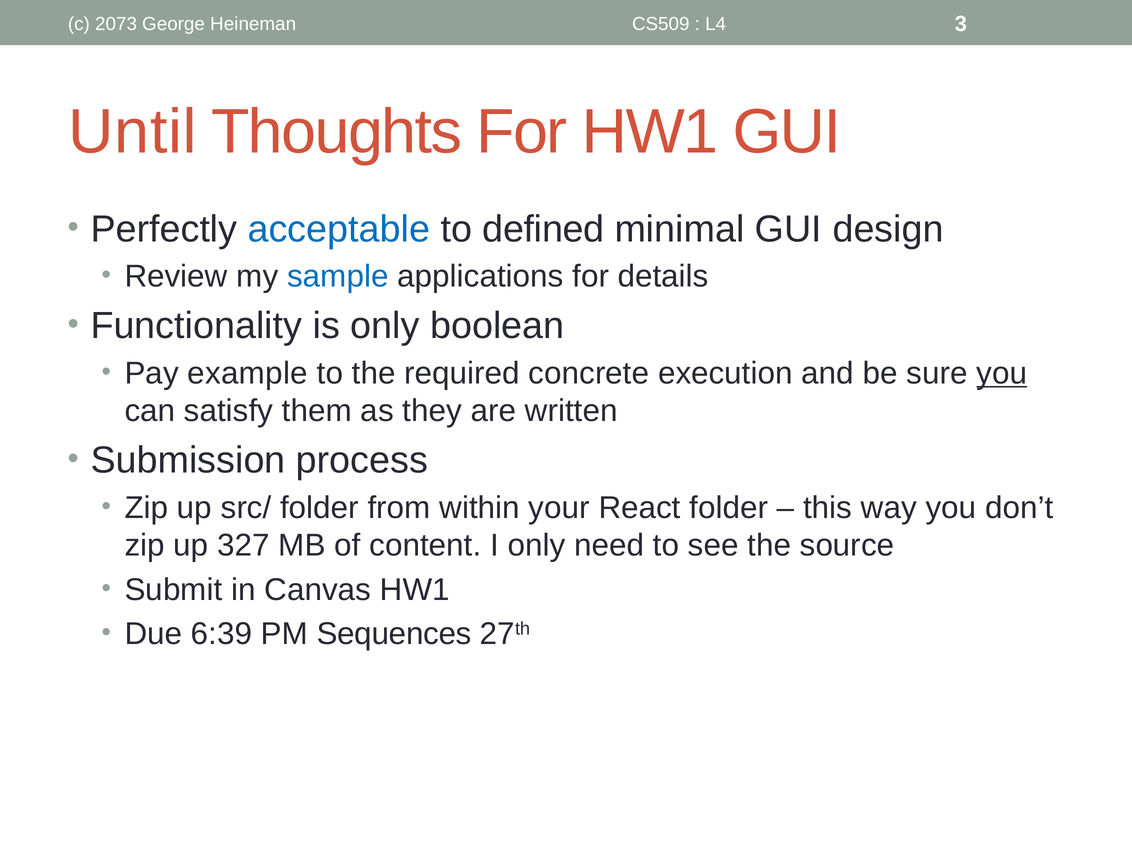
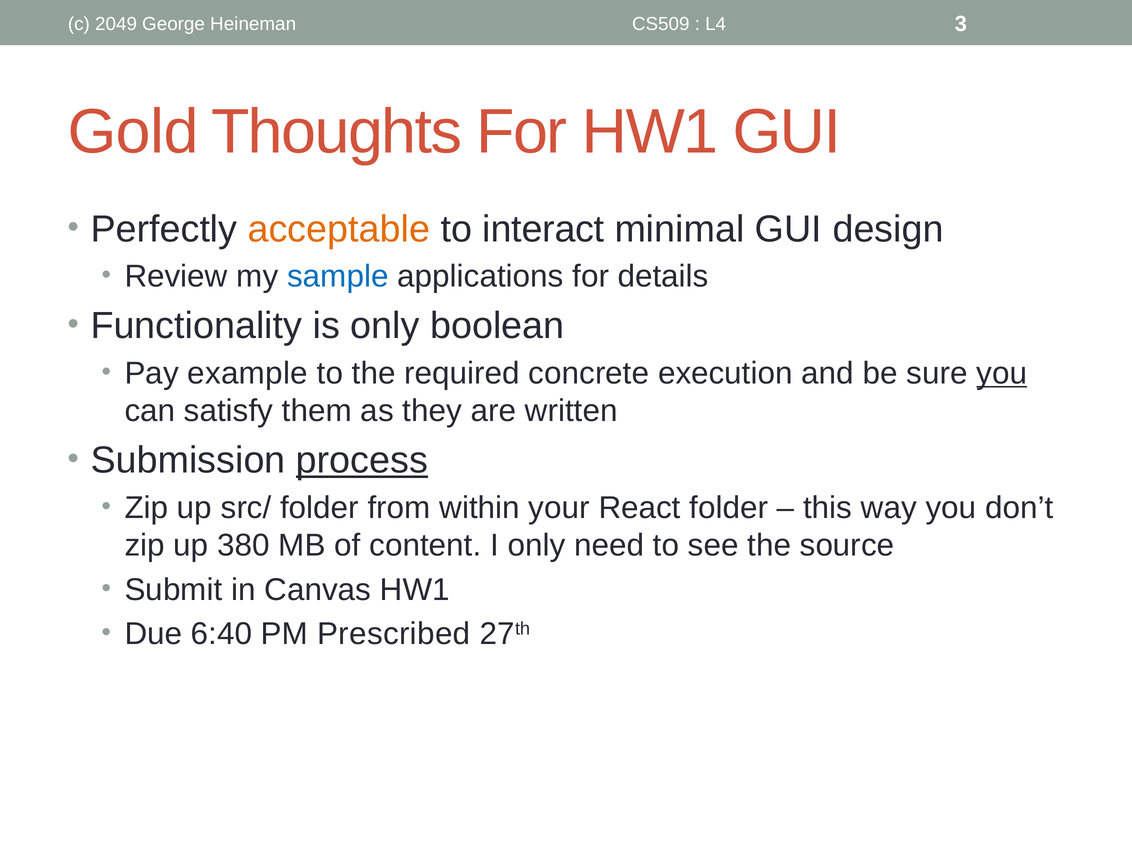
2073: 2073 -> 2049 (116, 24)
Until: Until -> Gold (133, 132)
acceptable colour: blue -> orange (339, 229)
defined: defined -> interact (543, 229)
process underline: none -> present (362, 460)
327: 327 -> 380 (243, 546)
6:39: 6:39 -> 6:40 (221, 634)
Sequences: Sequences -> Prescribed (394, 634)
